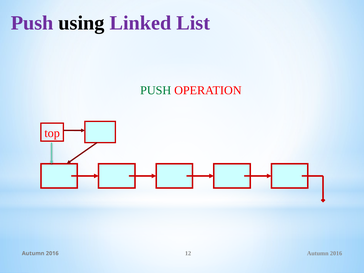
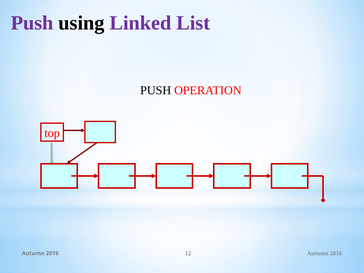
PUSH colour: green -> black (156, 90)
